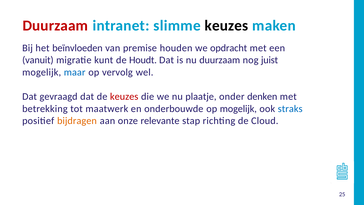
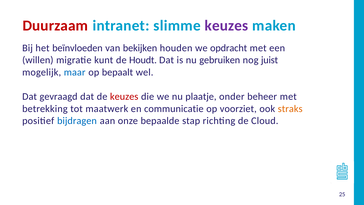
keuzes colour: black -> purple (226, 25)
premise: premise -> bekijken (140, 48)
vanuit: vanuit -> willen (38, 60)
nu duurzaam: duurzaam -> gebruiken (220, 60)
vervolg: vervolg -> bepaalt (117, 72)
denken: denken -> beheer (262, 96)
onderbouwde: onderbouwde -> communicatie (174, 109)
op mogelijk: mogelijk -> voorziet (238, 109)
straks colour: blue -> orange (290, 109)
bijdragen colour: orange -> blue (77, 121)
relevante: relevante -> bepaalde (160, 121)
